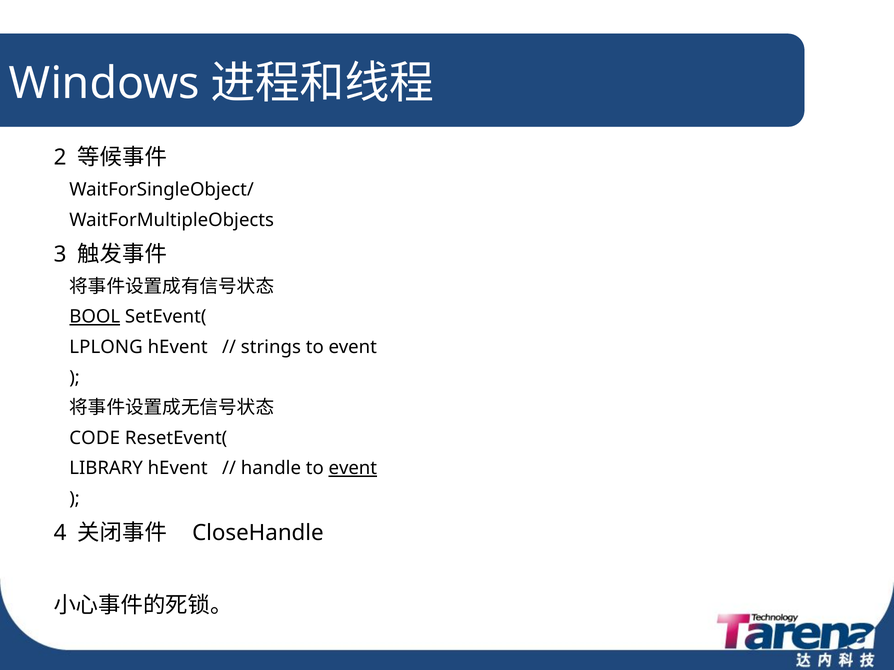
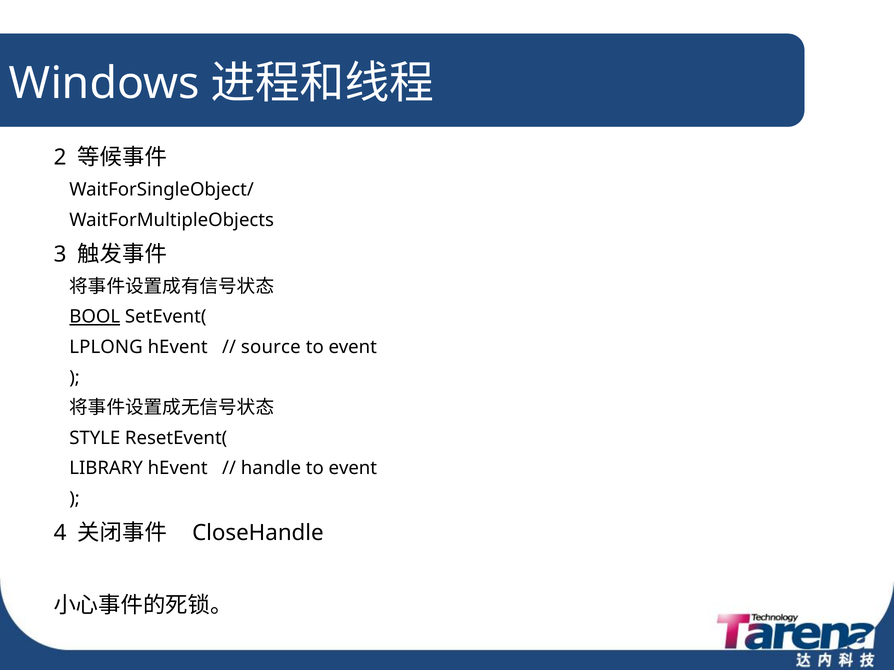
strings: strings -> source (271, 347)
CODE: CODE -> STYLE (95, 438)
event underline: present -> none (353, 469)
